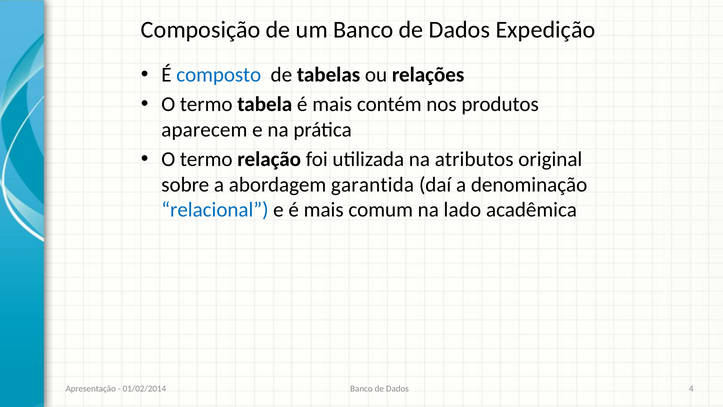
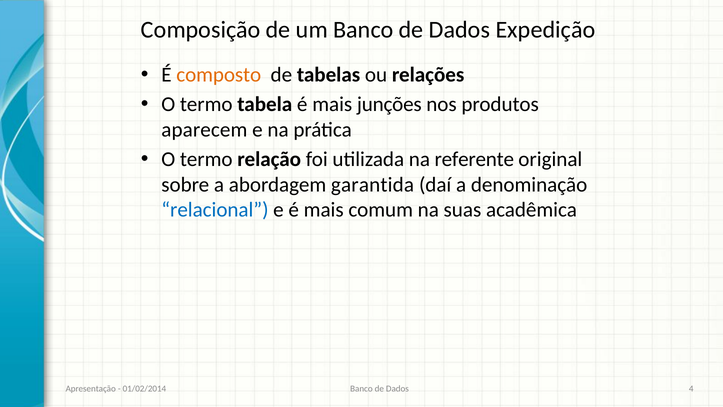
composto colour: blue -> orange (219, 75)
contém: contém -> junções (389, 104)
atributos: atributos -> referente (474, 159)
lado: lado -> suas (462, 210)
